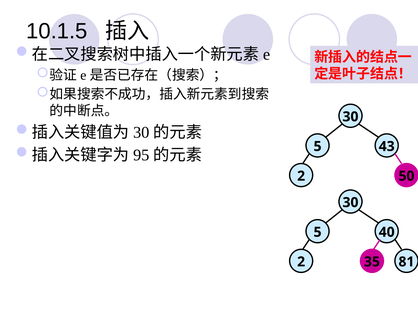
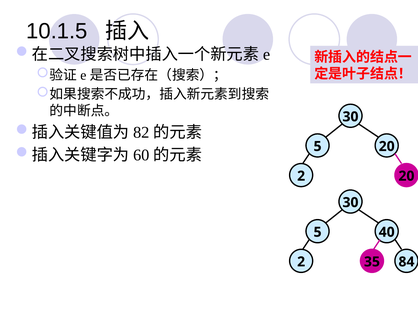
30: 30 -> 82 (141, 132)
5 43: 43 -> 20 (387, 146)
95: 95 -> 60 (141, 155)
2 50: 50 -> 20 (406, 176)
81: 81 -> 84 (406, 261)
